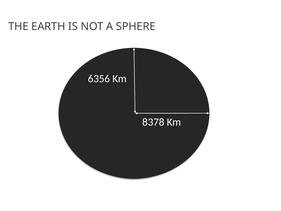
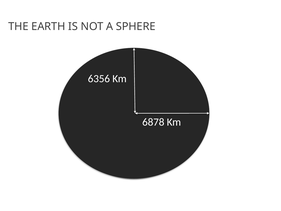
8378: 8378 -> 6878 (153, 122)
